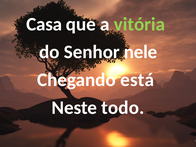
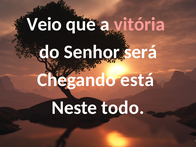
Casa: Casa -> Veio (44, 24)
vitória colour: light green -> pink (139, 24)
nele: nele -> será (141, 52)
